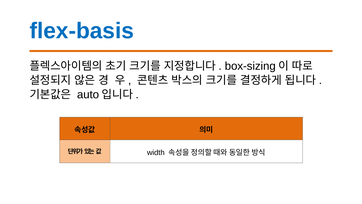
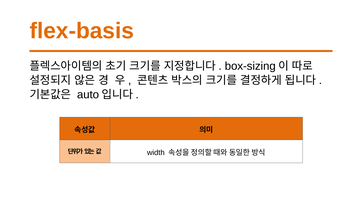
flex-basis colour: blue -> orange (82, 31)
